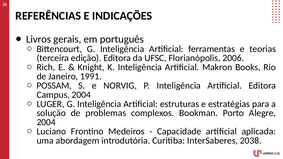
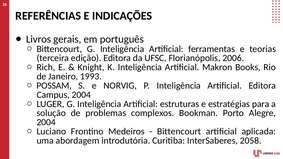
1991: 1991 -> 1993 (91, 77)
Capacidade: Capacidade -> Bittencourt (179, 132)
2038: 2038 -> 2058 (251, 141)
